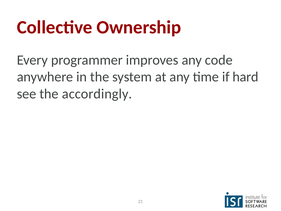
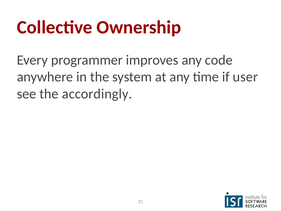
hard: hard -> user (245, 77)
